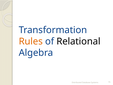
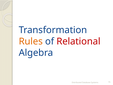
Relational colour: black -> red (78, 41)
